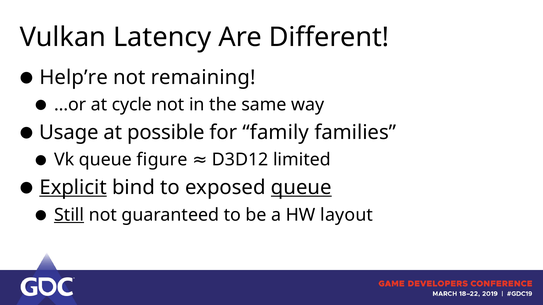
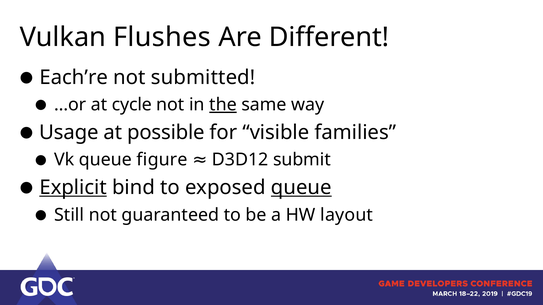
Latency: Latency -> Flushes (162, 37)
Help’re: Help’re -> Each’re (74, 77)
remaining: remaining -> submitted (203, 77)
the underline: none -> present (223, 105)
family: family -> visible (276, 133)
limited: limited -> submit (302, 160)
Still underline: present -> none (69, 215)
